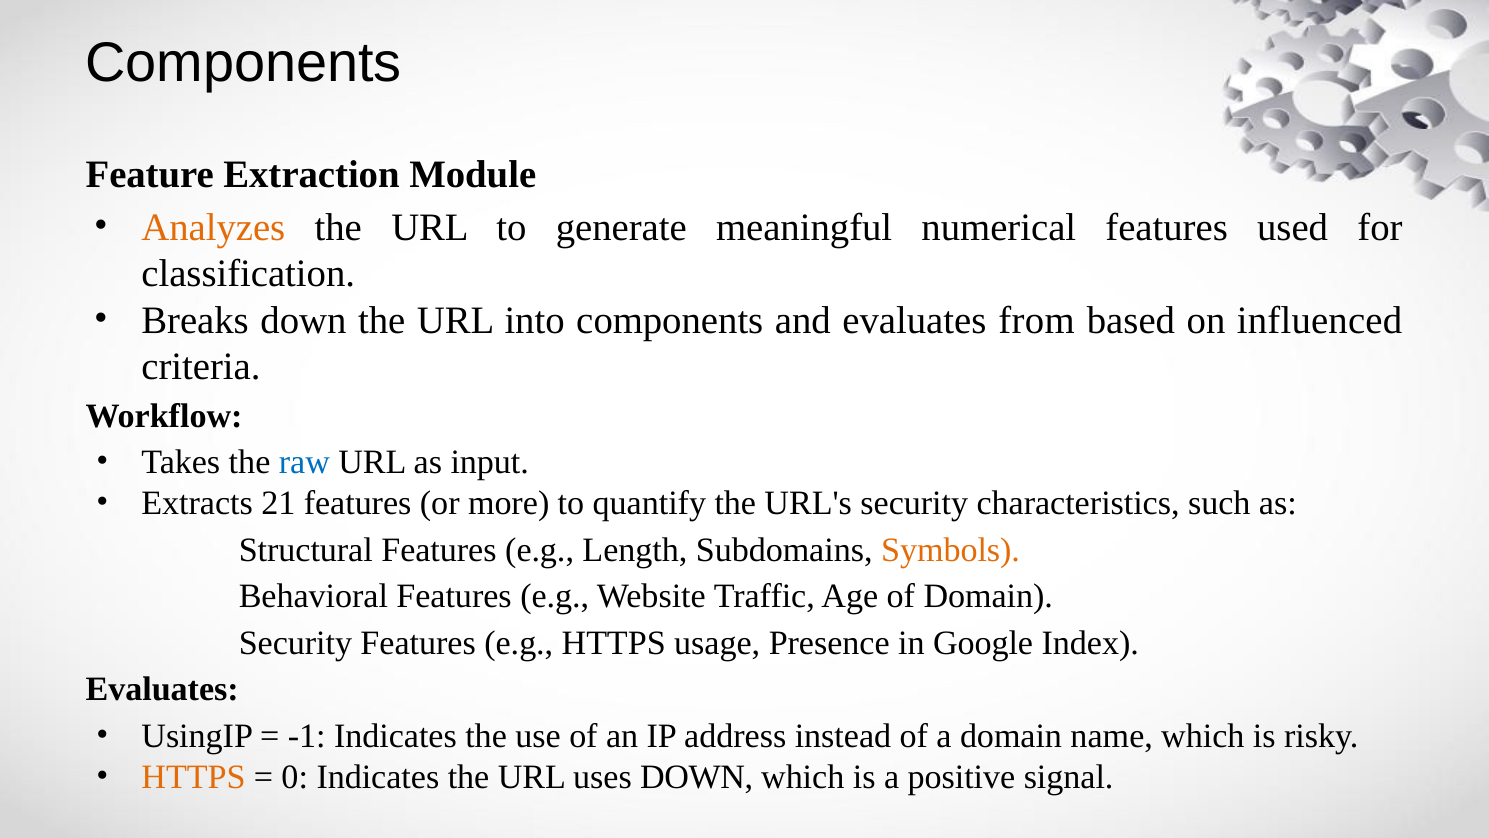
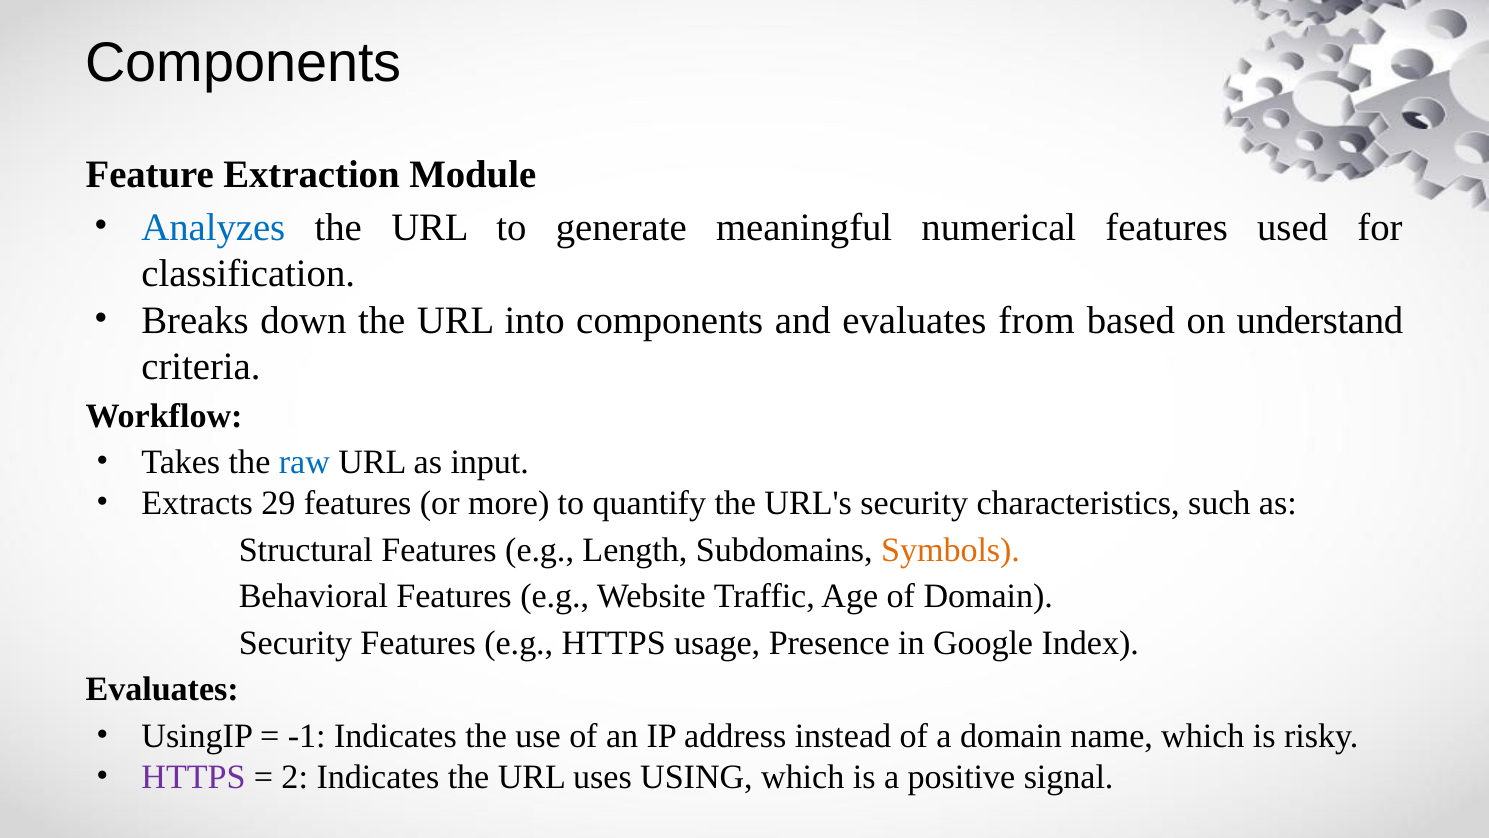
Analyzes colour: orange -> blue (213, 227)
influenced: influenced -> understand (1320, 320)
21: 21 -> 29 (278, 503)
HTTPS colour: orange -> purple (193, 777)
0: 0 -> 2 (295, 777)
uses DOWN: DOWN -> USING (696, 777)
